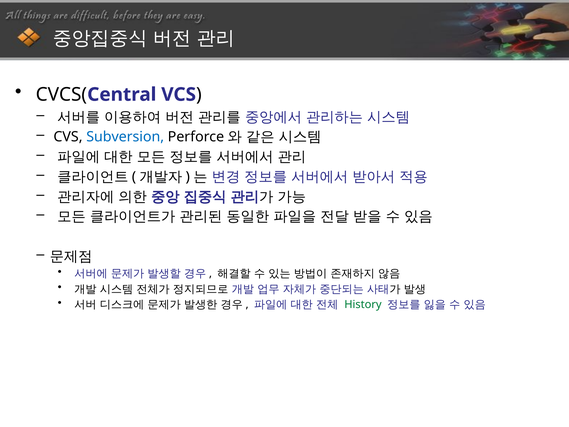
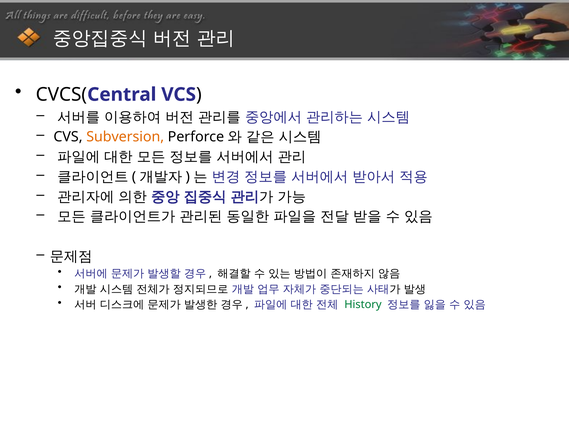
Subversion colour: blue -> orange (125, 137)
